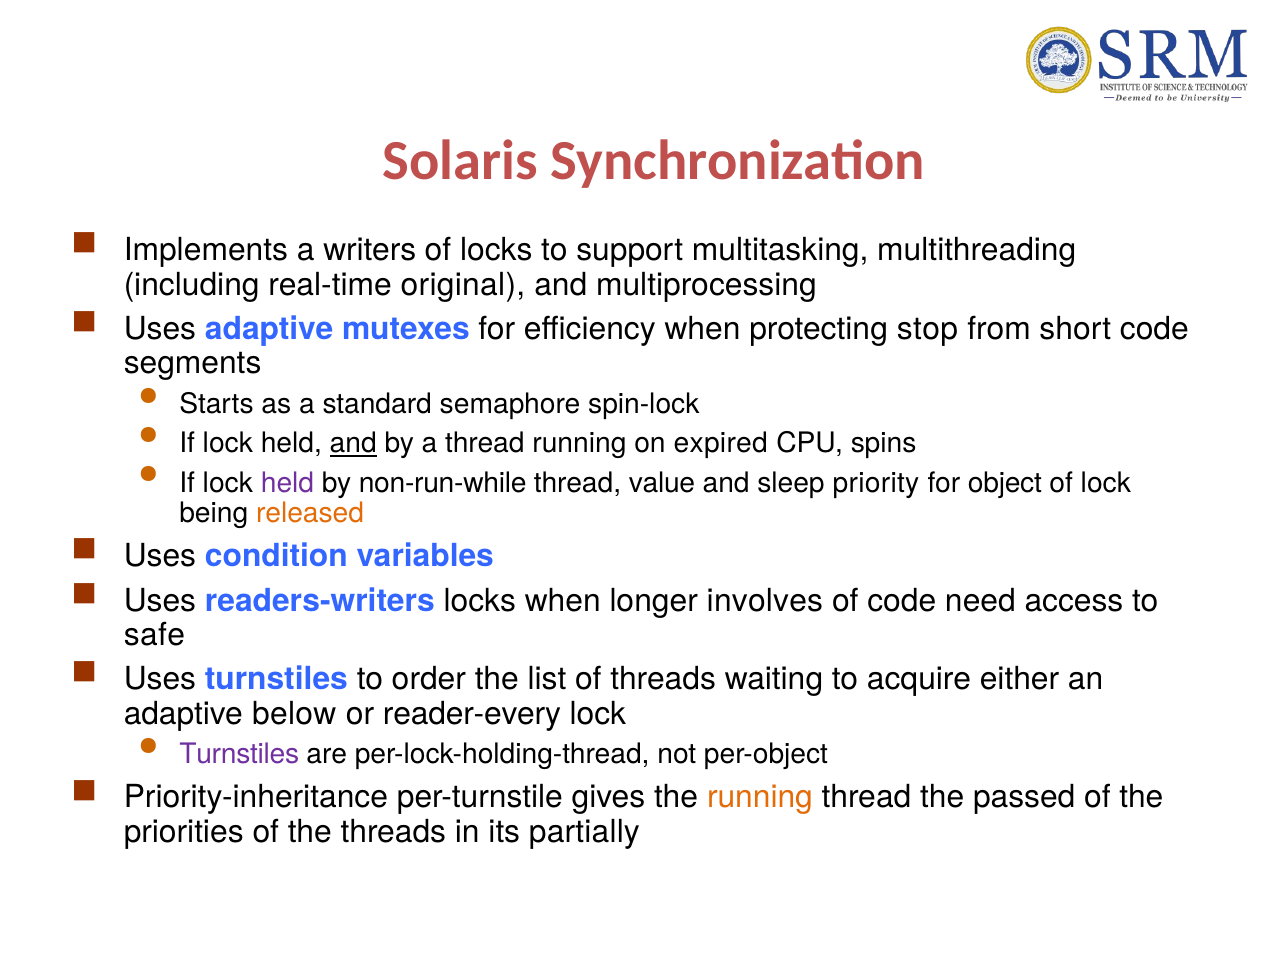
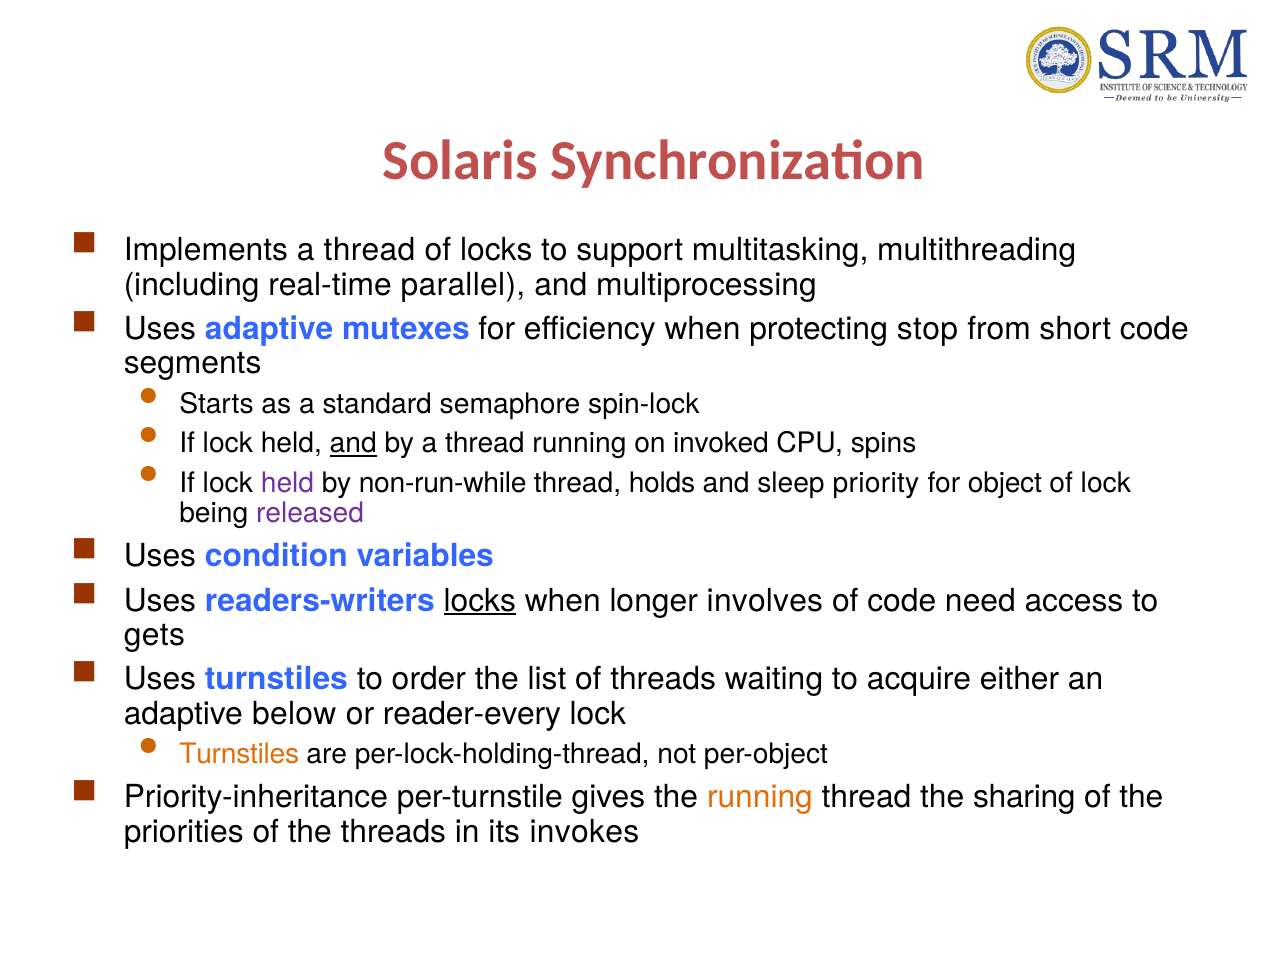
Implements a writers: writers -> thread (370, 250)
original: original -> parallel (463, 285)
expired: expired -> invoked (721, 444)
value: value -> holds (662, 483)
released colour: orange -> purple (310, 514)
locks underline: none -> present (480, 601)
safe: safe -> gets (155, 635)
Turnstiles colour: purple -> orange (239, 755)
passed: passed -> sharing (1024, 797)
partially: partially -> invokes (584, 832)
